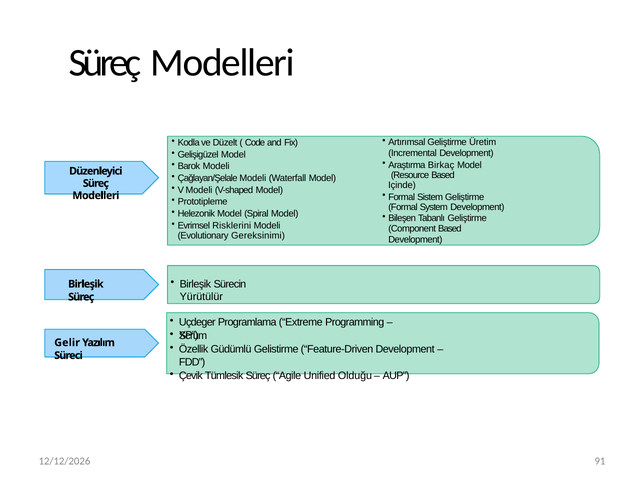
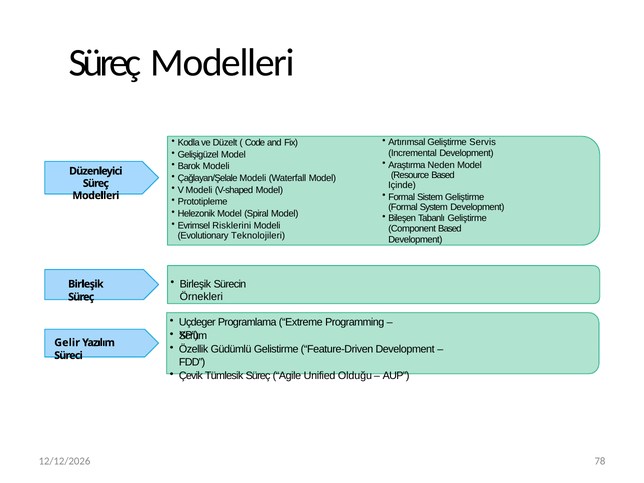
Üretim: Üretim -> Servis (483, 142)
Birkaç: Birkaç -> Neden (441, 165)
Gereksinimi: Gereksinimi -> Teknolojileri (258, 236)
Yürütülür: Yürütülür -> Örnekleri (201, 297)
91: 91 -> 78 (600, 461)
